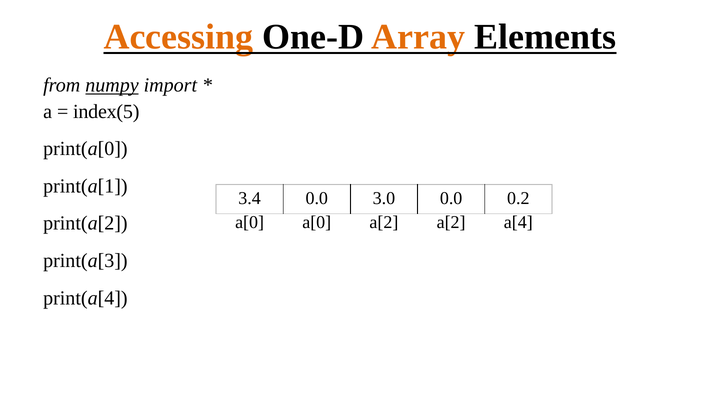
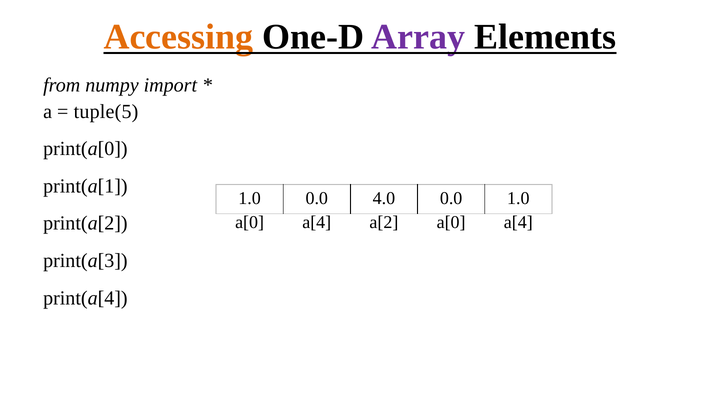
Array colour: orange -> purple (418, 37)
numpy underline: present -> none (112, 85)
index(5: index(5 -> tuple(5 (106, 112)
3.4: 3.4 -> 1.0 (250, 198)
3.0: 3.0 -> 4.0 (384, 198)
0.0 0.2: 0.2 -> 1.0 (518, 198)
a[0: a[0 -> a[4 (317, 222)
a[2 a[2: a[2 -> a[0 (451, 222)
